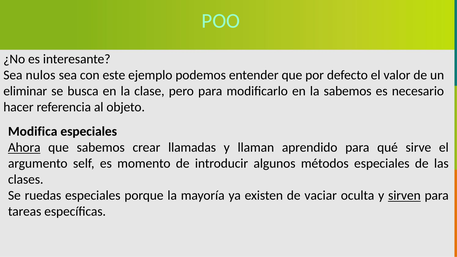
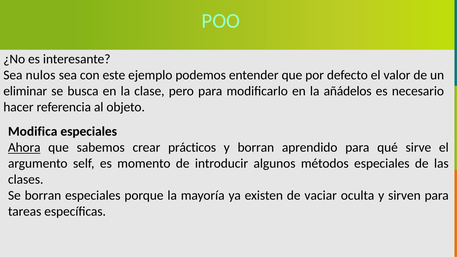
la sabemos: sabemos -> añádelos (348, 91)
llamadas: llamadas -> prácticos (192, 148)
y llaman: llaman -> borran (256, 148)
Se ruedas: ruedas -> borran (43, 196)
sirven underline: present -> none (404, 196)
